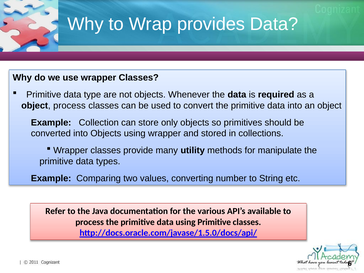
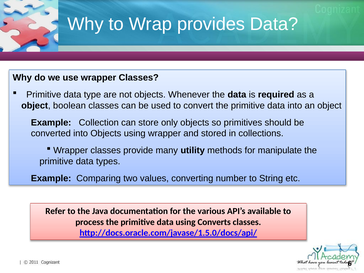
object process: process -> boolean (69, 106)
using Primitive: Primitive -> Converts (214, 222)
